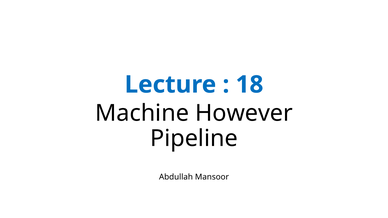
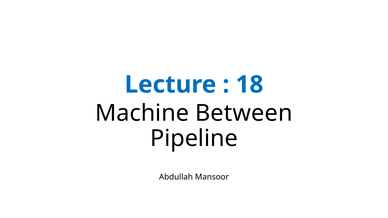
However: However -> Between (244, 113)
